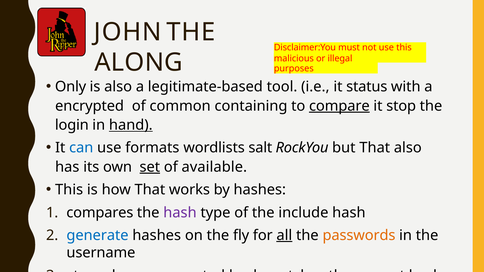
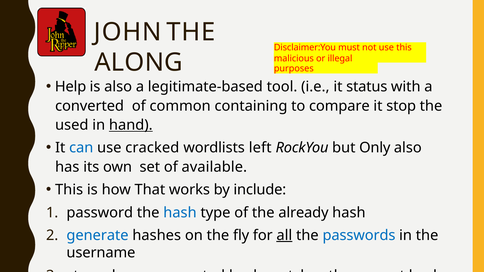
Only: Only -> Help (71, 87)
encrypted: encrypted -> converted (90, 106)
compare underline: present -> none (339, 106)
login: login -> used (72, 125)
formats: formats -> cracked (152, 148)
salt: salt -> left (260, 148)
but That: That -> Only (375, 148)
set underline: present -> none (150, 167)
by hashes: hashes -> include (260, 190)
compares: compares -> password (100, 213)
hash colour: purple -> blue (180, 213)
include: include -> already (303, 213)
passwords colour: orange -> blue (359, 235)
